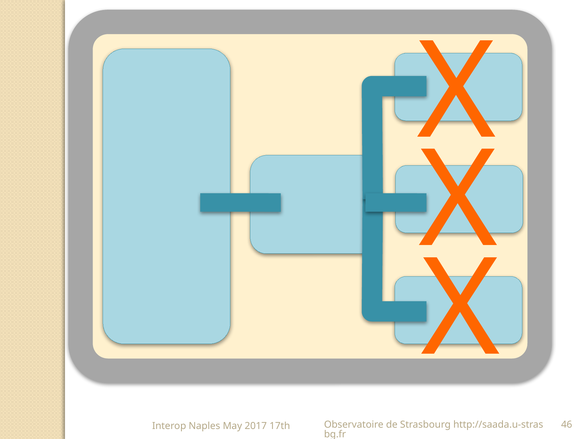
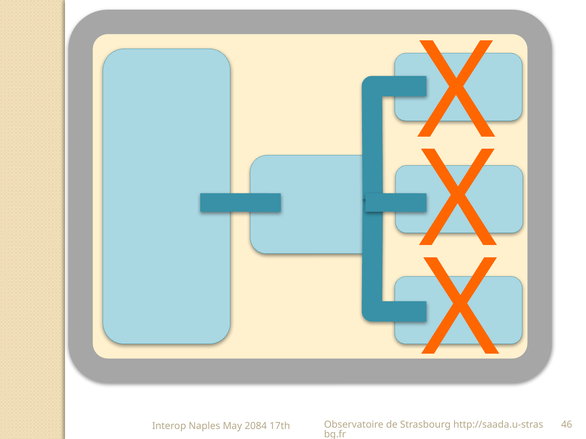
2017: 2017 -> 2084 (256, 427)
